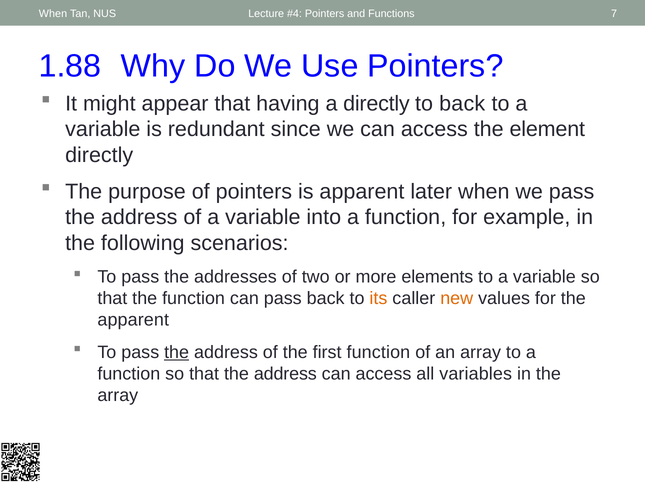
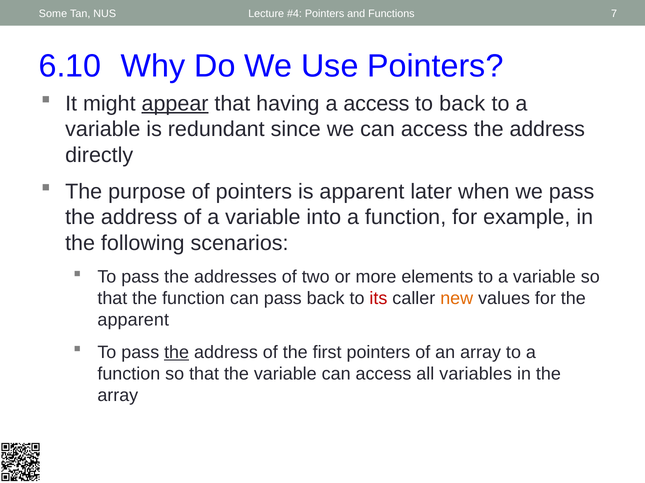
When: When -> Some (53, 14)
1.88: 1.88 -> 6.10 (70, 66)
appear underline: none -> present (175, 104)
a directly: directly -> access (376, 104)
access the element: element -> address (547, 129)
its colour: orange -> red (378, 299)
first function: function -> pointers (378, 353)
that the address: address -> variable (285, 374)
